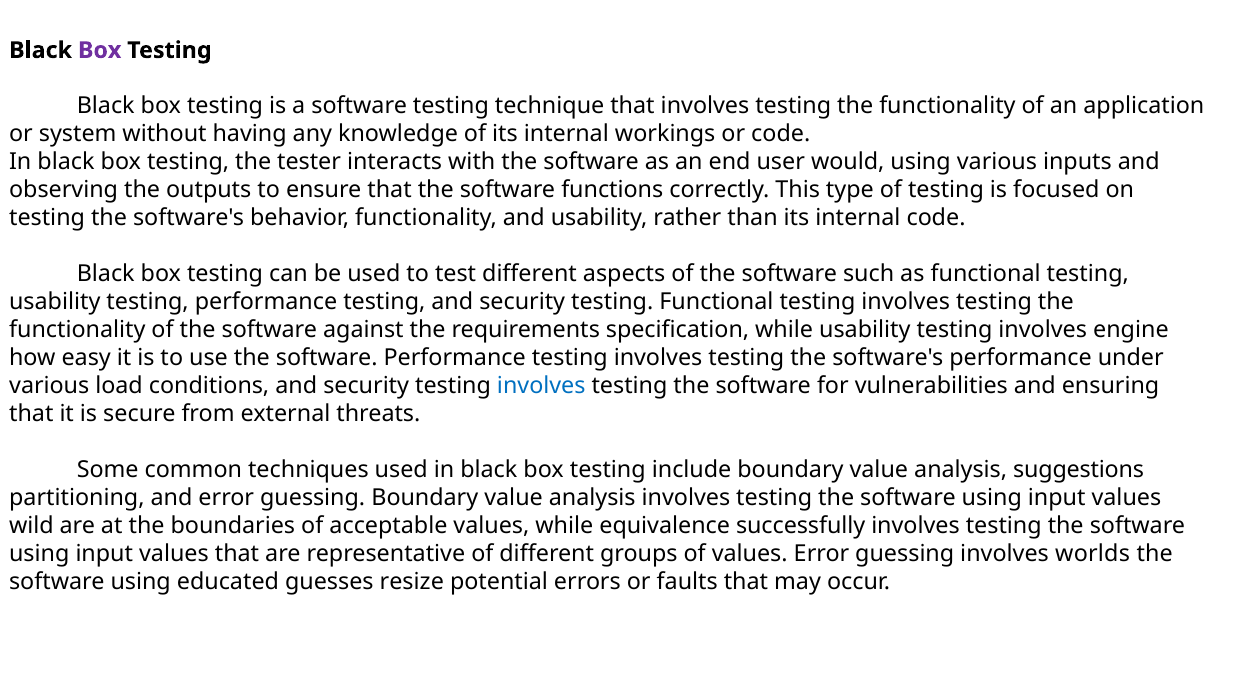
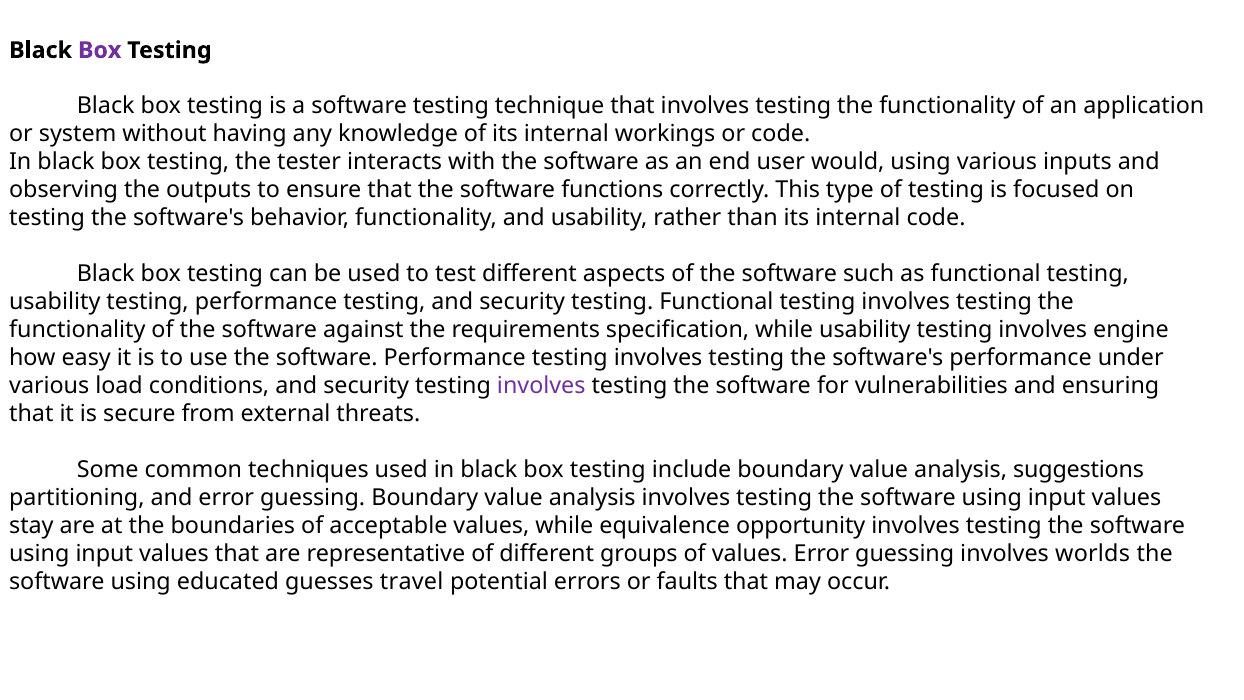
involves colour: blue -> purple (541, 386)
wild: wild -> stay (31, 526)
successfully: successfully -> opportunity (801, 526)
resize: resize -> travel (412, 582)
